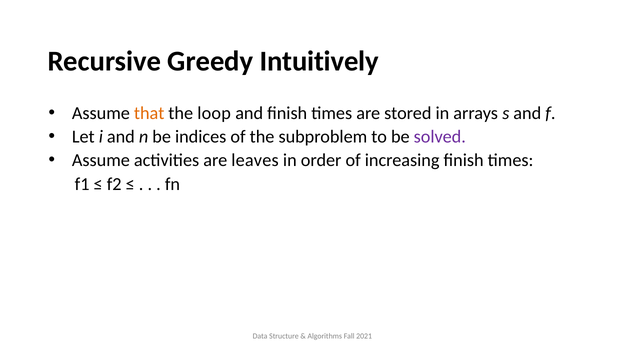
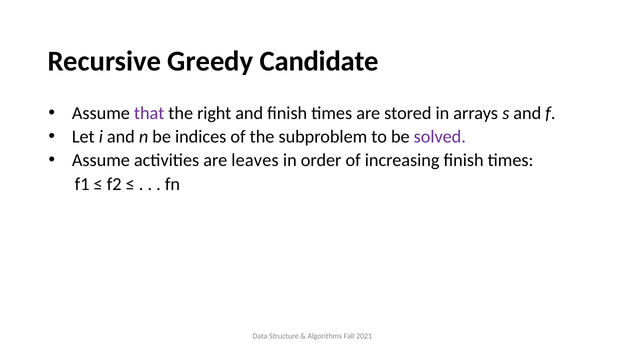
Intuitively: Intuitively -> Candidate (319, 61)
that colour: orange -> purple (149, 113)
loop: loop -> right (214, 113)
